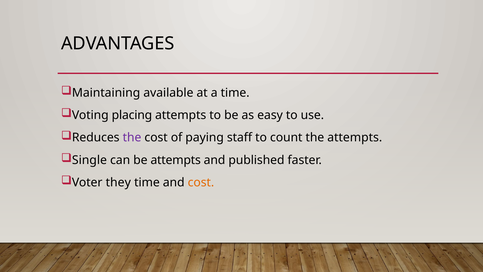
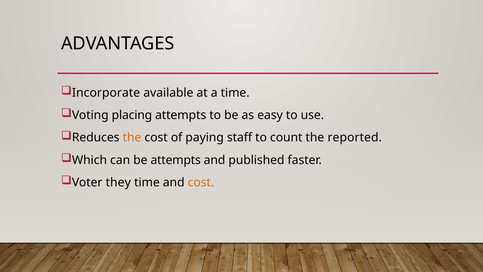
Maintaining: Maintaining -> Incorporate (106, 93)
the colour: purple -> orange (132, 137)
the attempts: attempts -> reported (355, 137)
Single: Single -> Which (89, 160)
